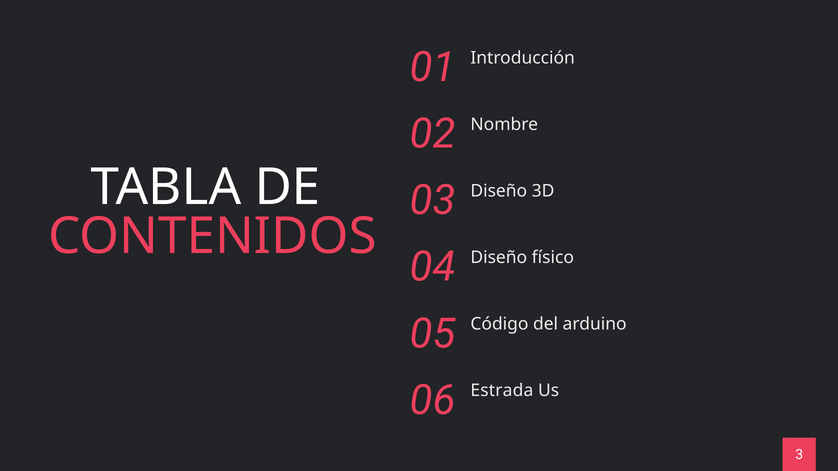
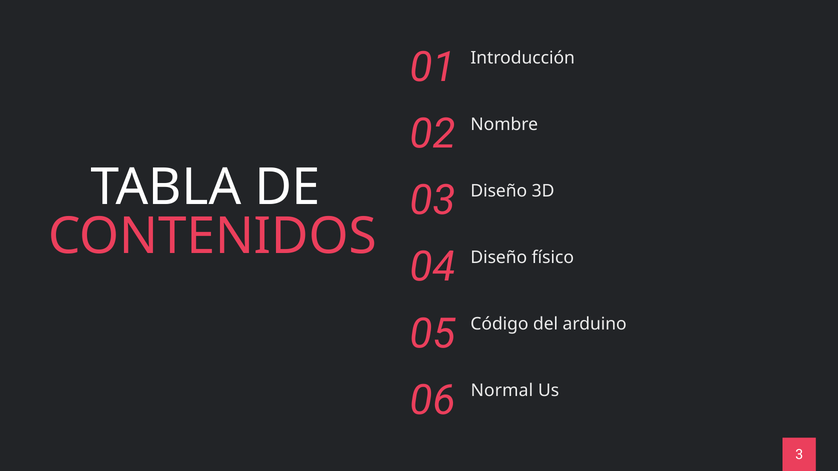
Estrada: Estrada -> Normal (502, 391)
